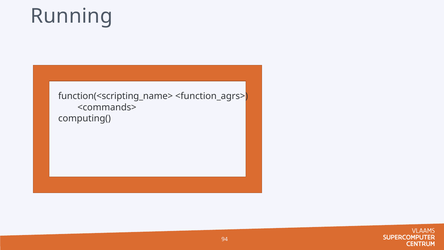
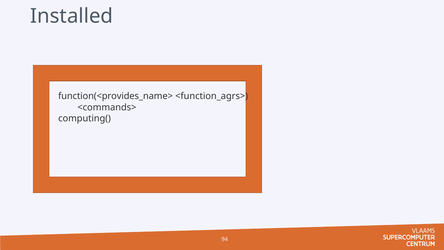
Running: Running -> Installed (72, 16)
function(<scripting_name>: function(<scripting_name> -> function(<provides_name> (116, 96)
